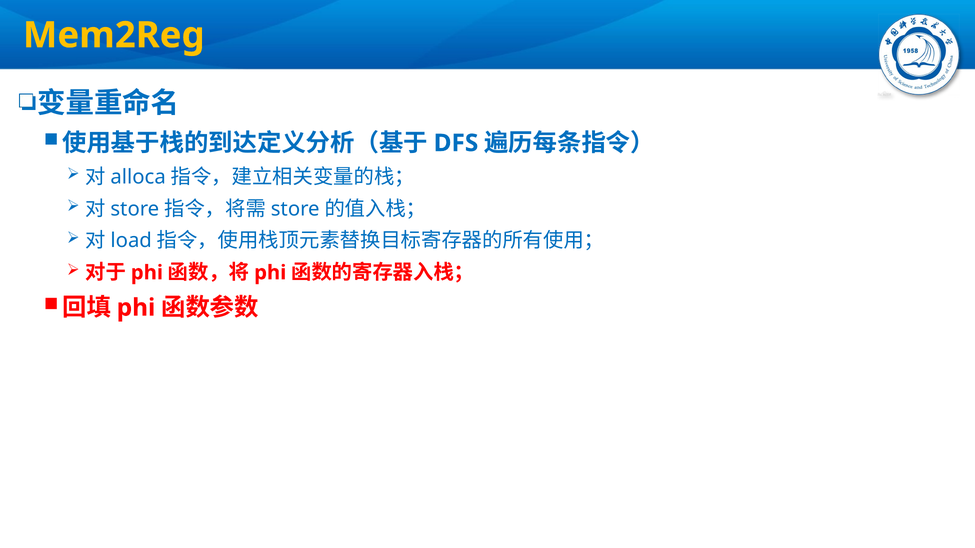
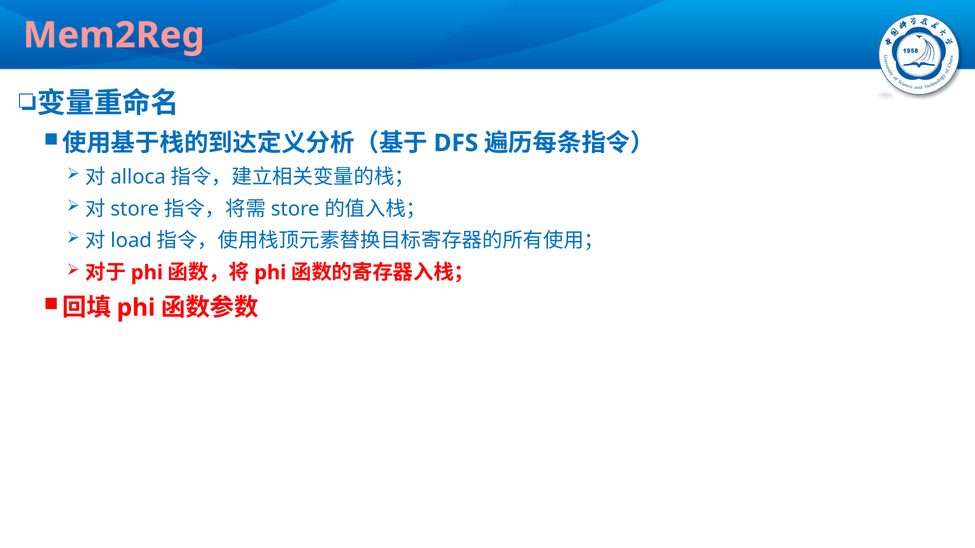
Mem2Reg colour: yellow -> pink (114, 35)
